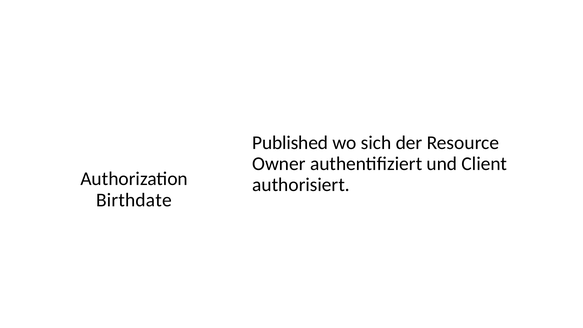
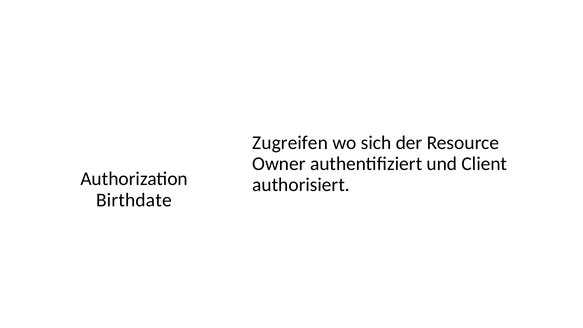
Published: Published -> Zugreifen (290, 143)
